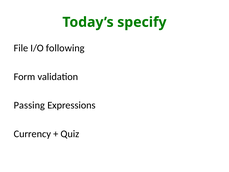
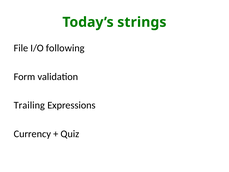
specify: specify -> strings (142, 22)
Passing: Passing -> Trailing (29, 105)
